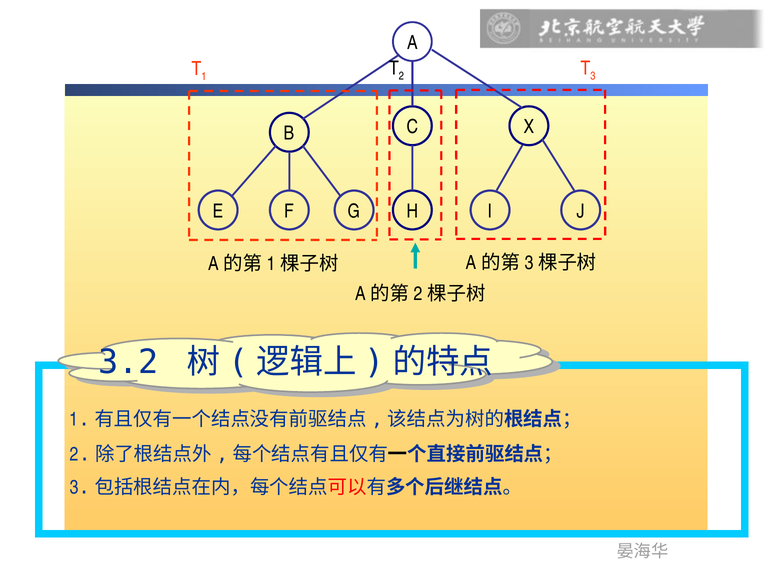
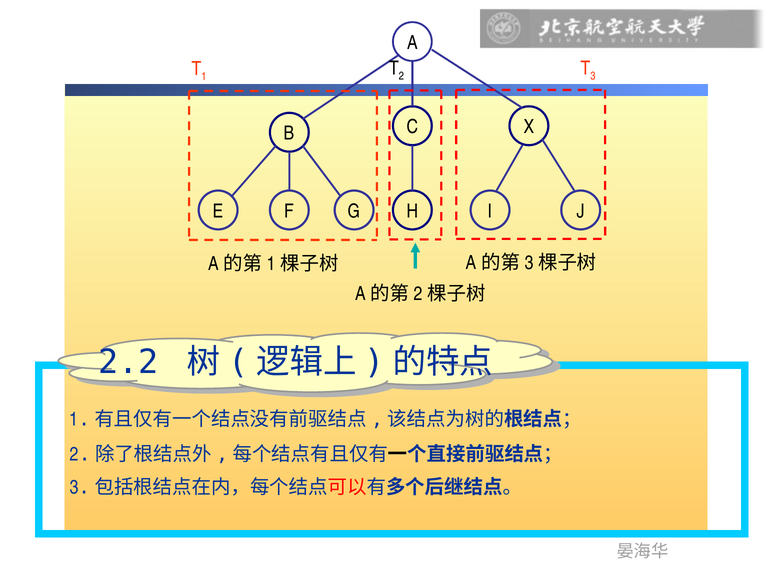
3.2: 3.2 -> 2.2 (128, 362)
